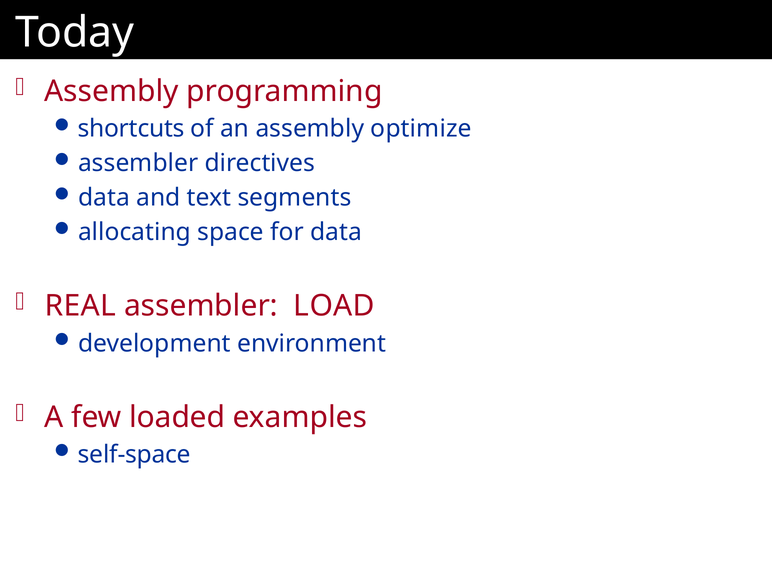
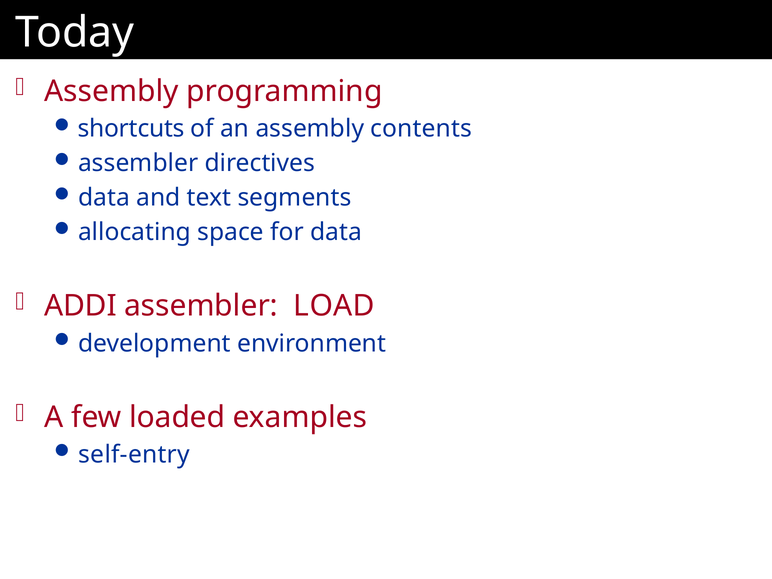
optimize: optimize -> contents (421, 129)
REAL: REAL -> ADDI (81, 306)
self-space: self-space -> self-entry (134, 454)
